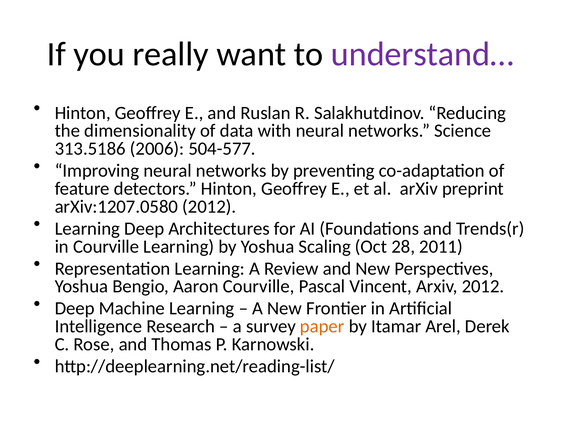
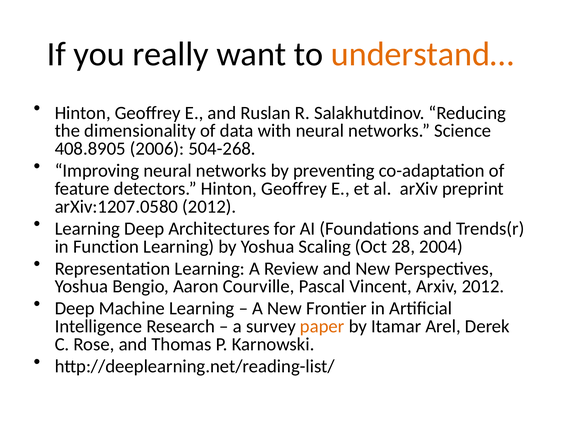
understand… colour: purple -> orange (422, 54)
313.5186: 313.5186 -> 408.8905 (90, 149)
504-577: 504-577 -> 504-268 (222, 149)
in Courville: Courville -> Function (106, 246)
2011: 2011 -> 2004 (441, 246)
